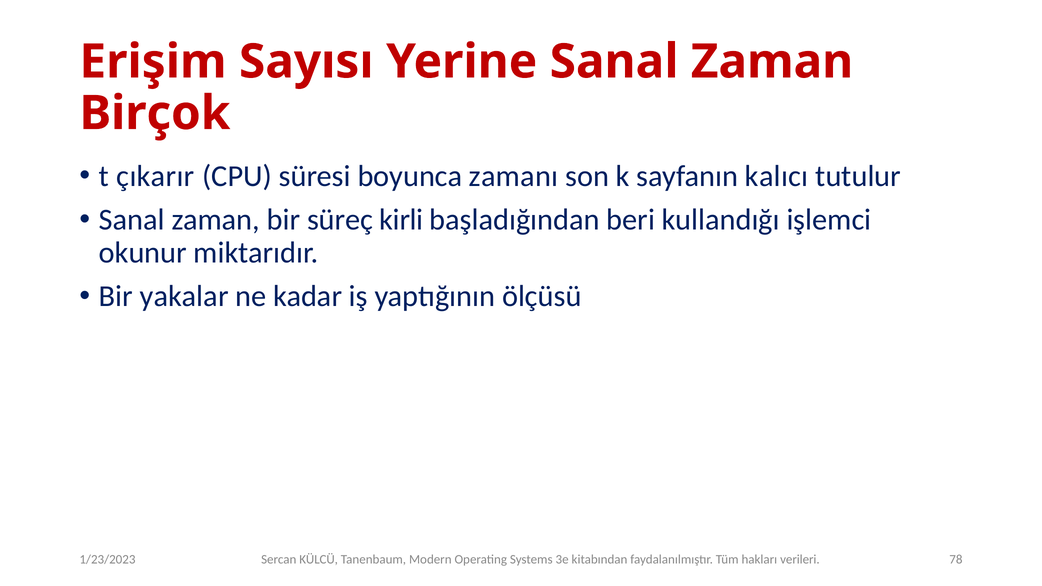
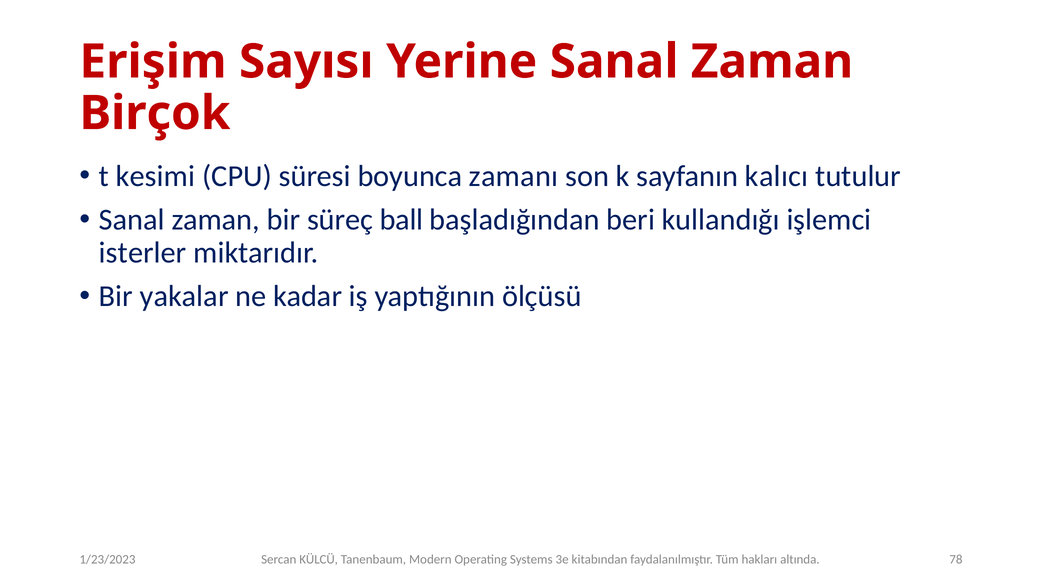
çıkarır: çıkarır -> kesimi (156, 176)
kirli: kirli -> ball (401, 220)
okunur: okunur -> isterler (143, 253)
verileri: verileri -> altında (800, 560)
